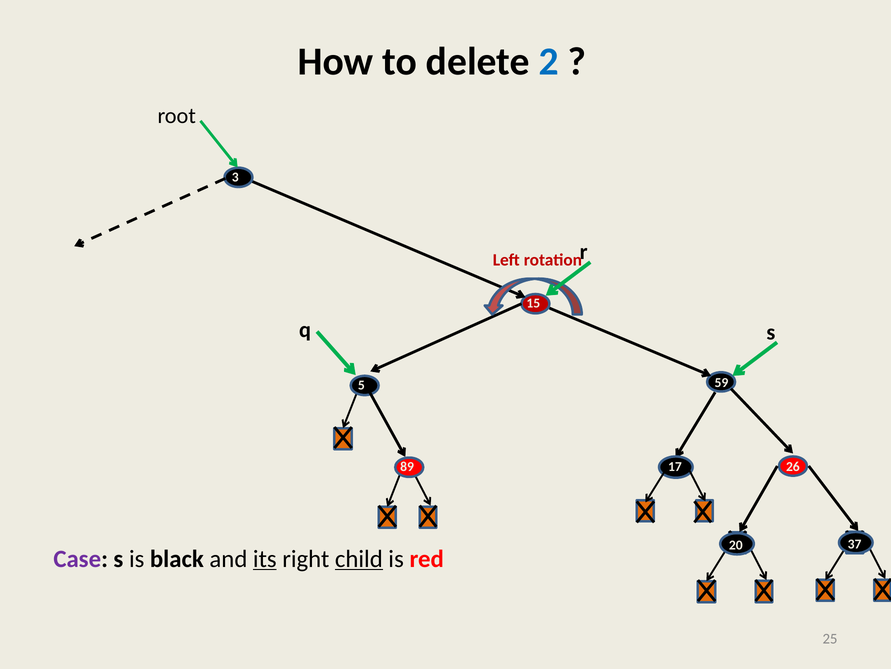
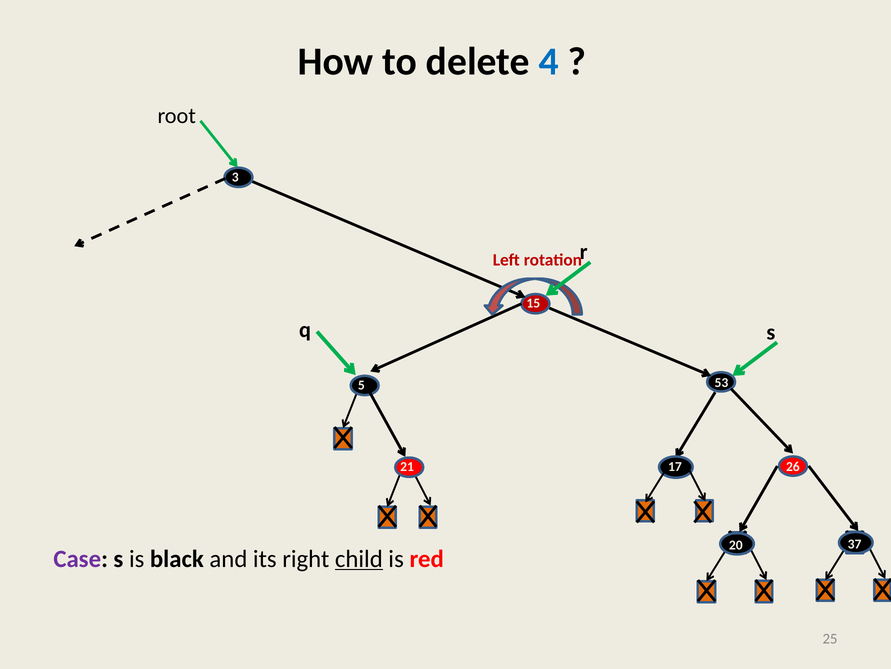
2: 2 -> 4 (549, 61)
59: 59 -> 53 (722, 382)
89: 89 -> 21 (407, 466)
its underline: present -> none (265, 558)
